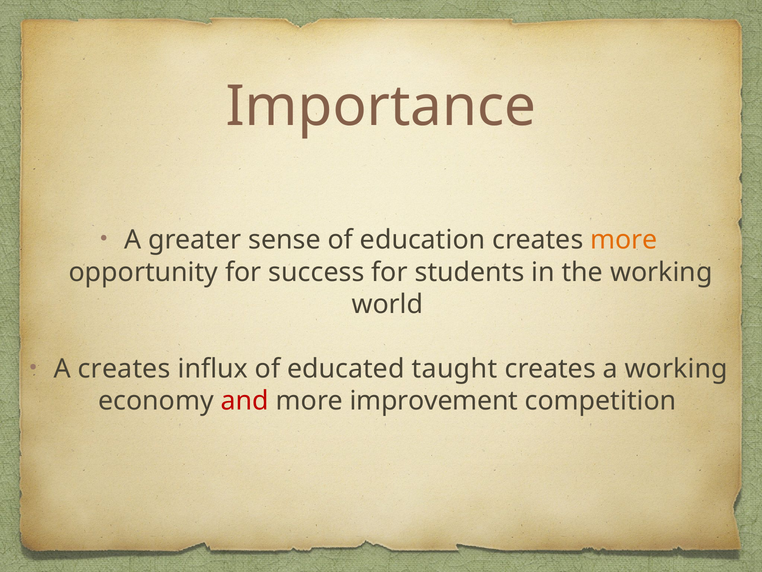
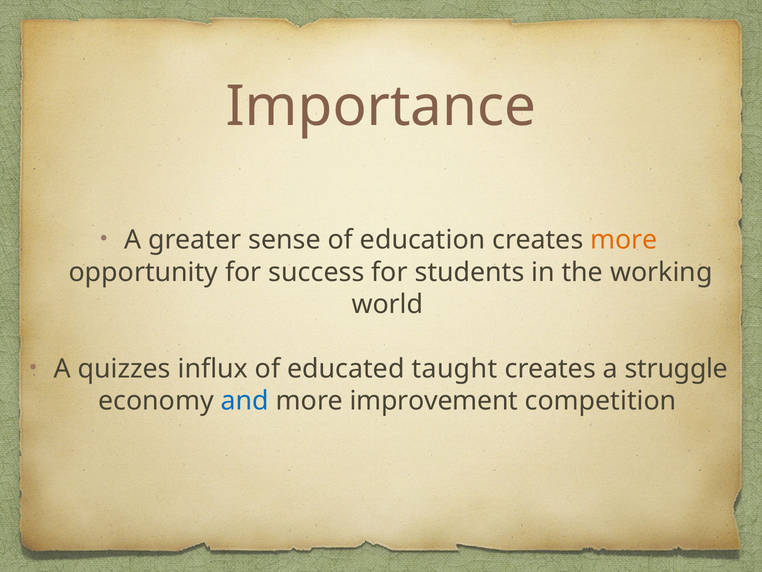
A creates: creates -> quizzes (124, 368)
a working: working -> struggle (676, 368)
and colour: red -> blue (245, 401)
